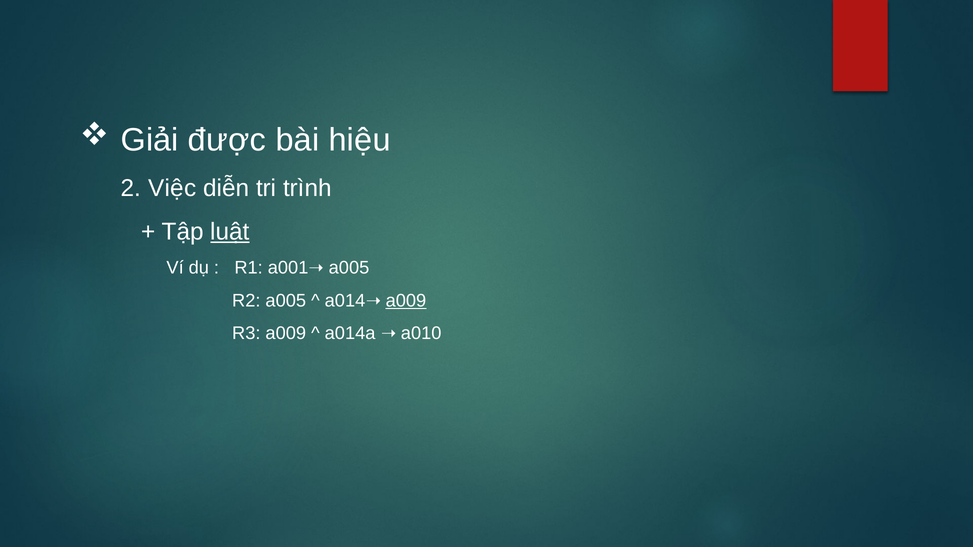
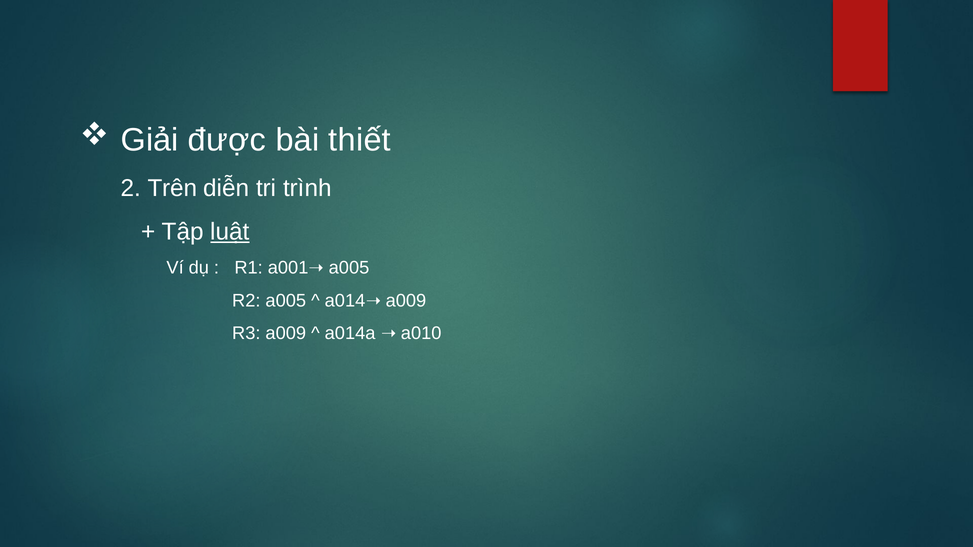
hiệu: hiệu -> thiết (360, 140)
Việc: Việc -> Trên (172, 188)
a009 underline: present -> none (406, 301)
